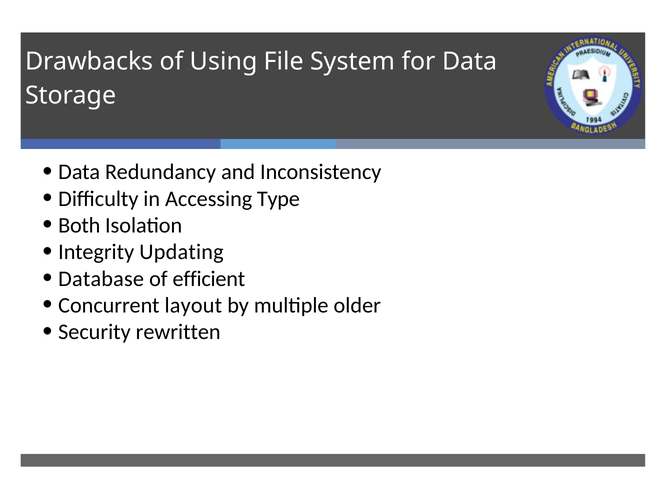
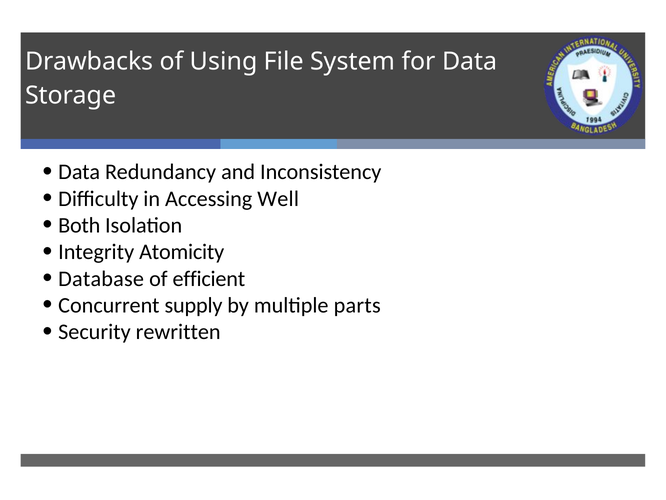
Type: Type -> Well (278, 198)
Updating: Updating -> Atomicity (182, 252)
layout: layout -> supply (193, 305)
older: older -> parts (357, 305)
